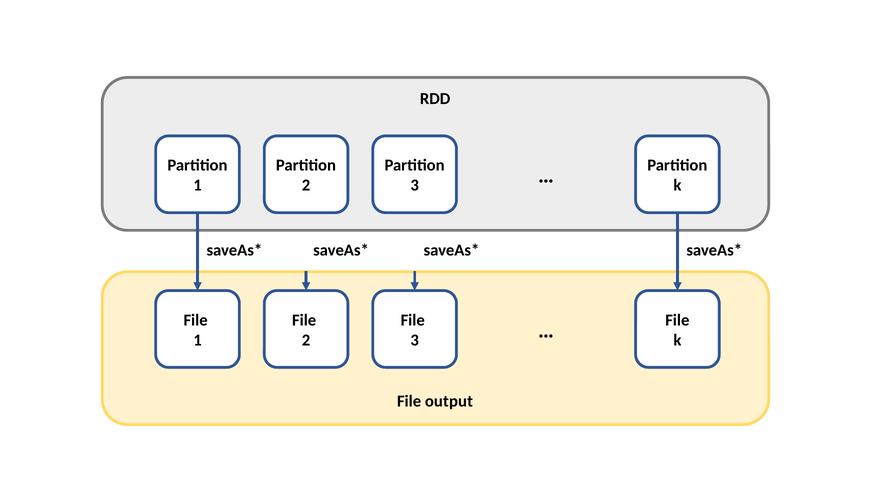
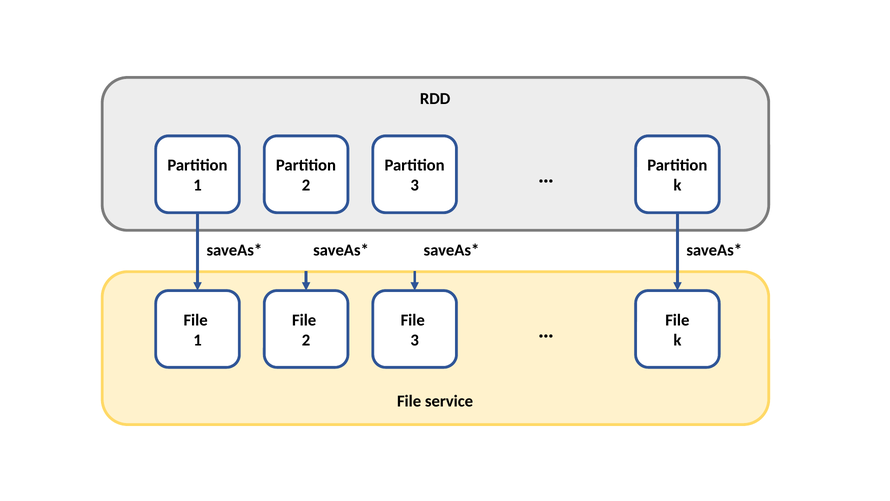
output: output -> service (449, 401)
